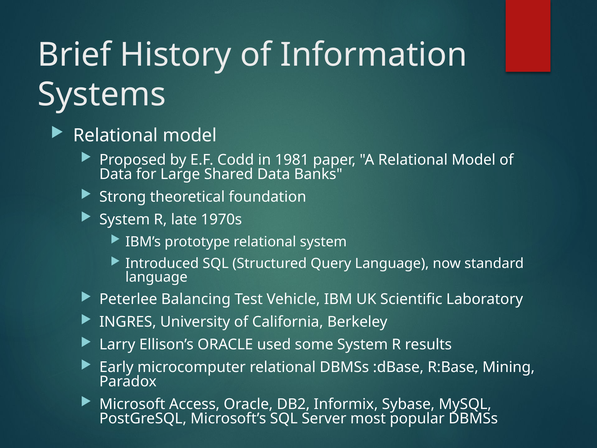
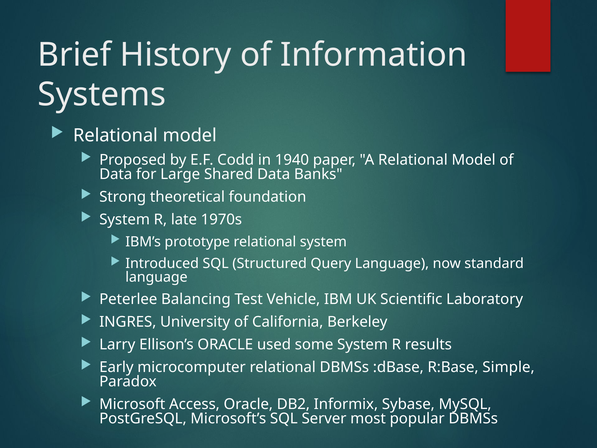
1981: 1981 -> 1940 (292, 160)
Mining: Mining -> Simple (508, 367)
